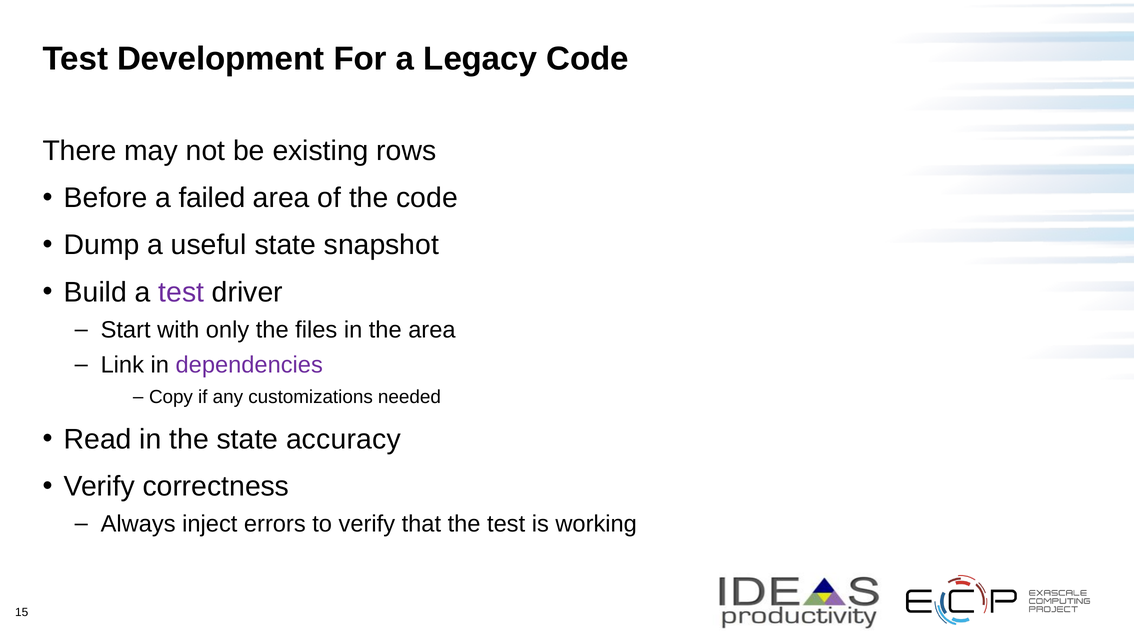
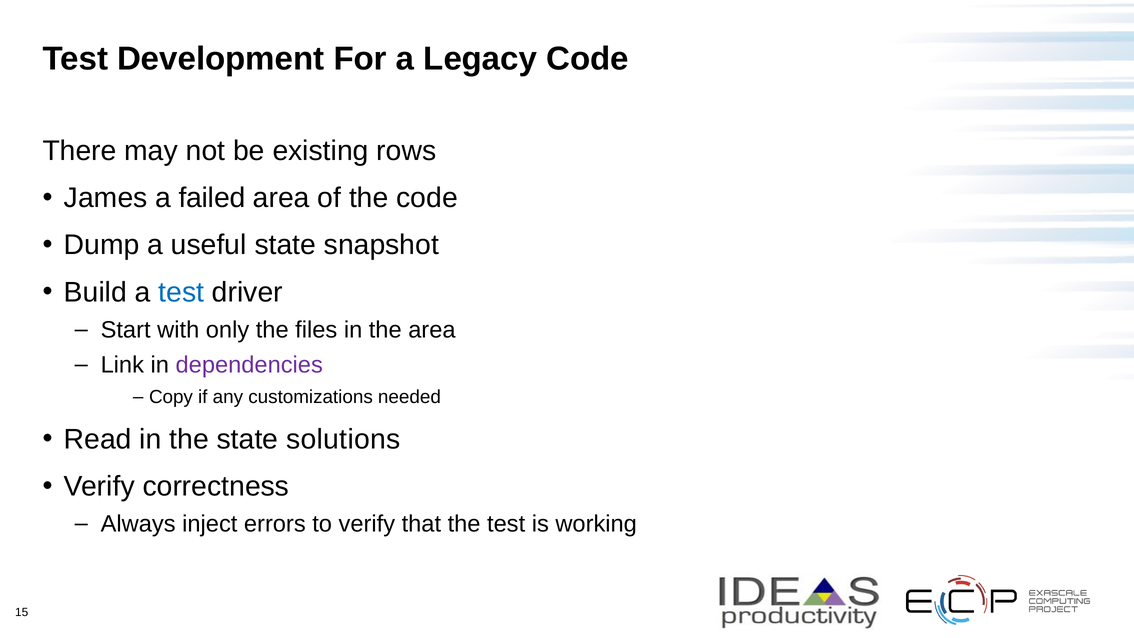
Before: Before -> James (106, 198)
test colour: purple -> blue (181, 292)
accuracy: accuracy -> solutions (343, 439)
